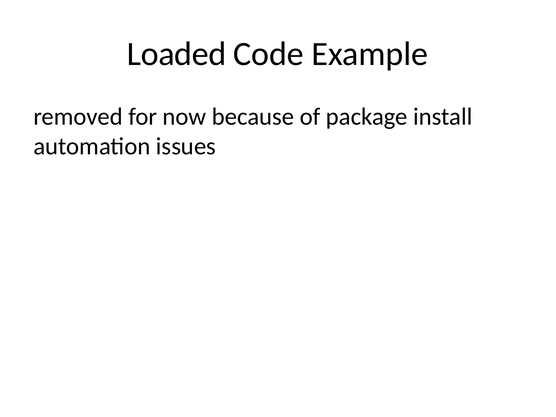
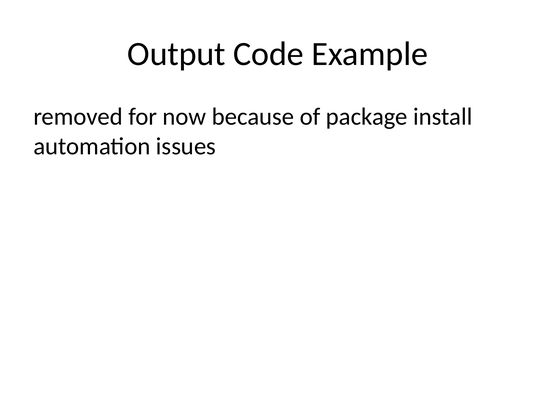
Loaded: Loaded -> Output (176, 54)
